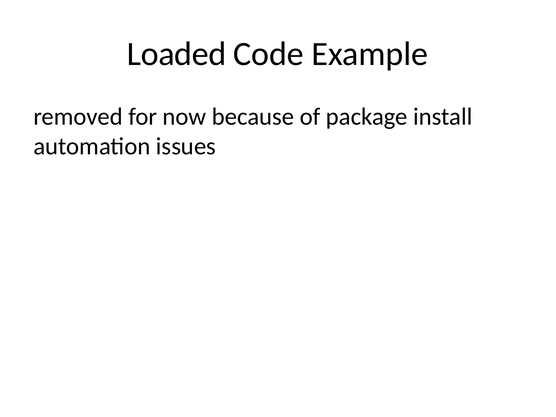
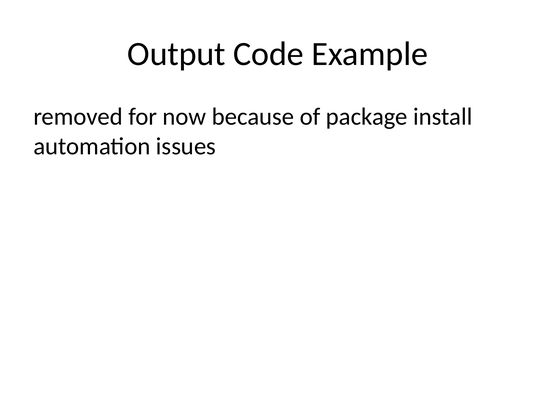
Loaded: Loaded -> Output (176, 54)
